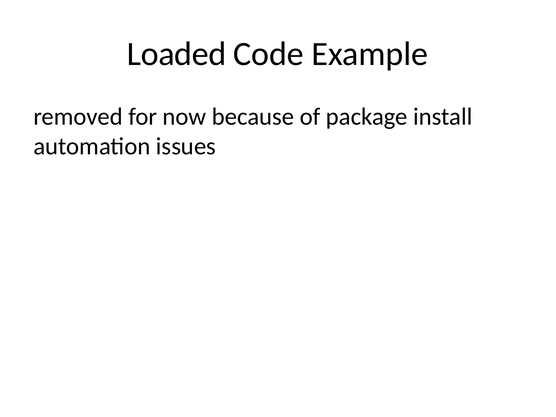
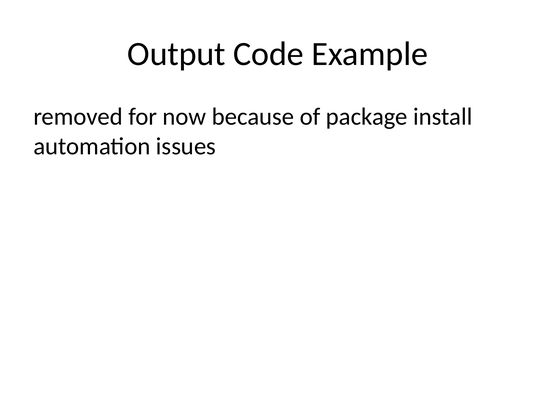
Loaded: Loaded -> Output (176, 54)
